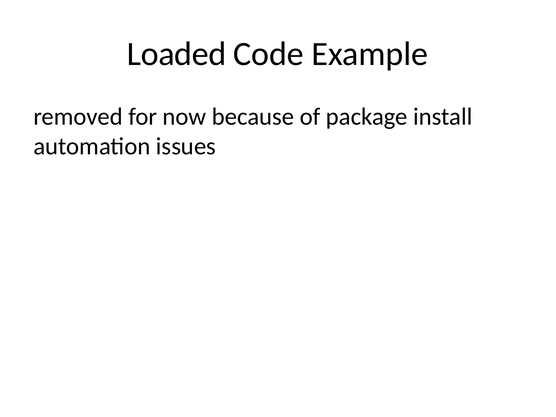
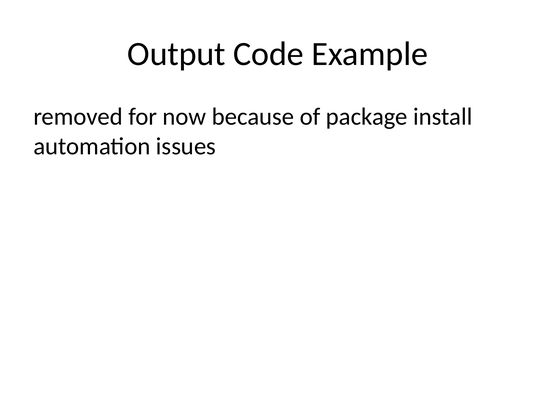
Loaded: Loaded -> Output (176, 54)
